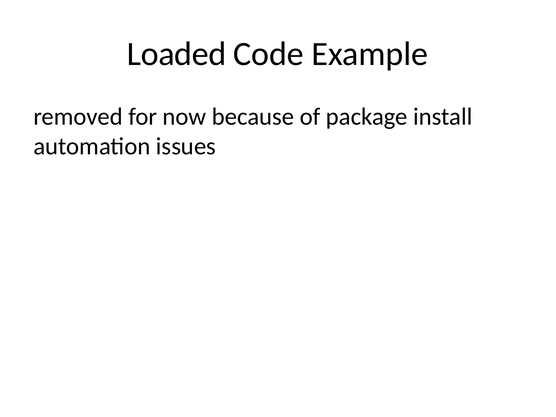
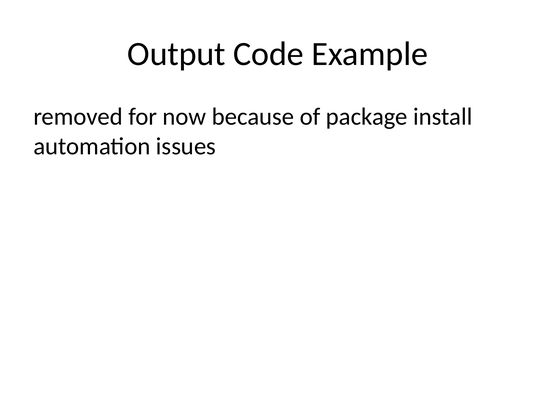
Loaded: Loaded -> Output (176, 54)
